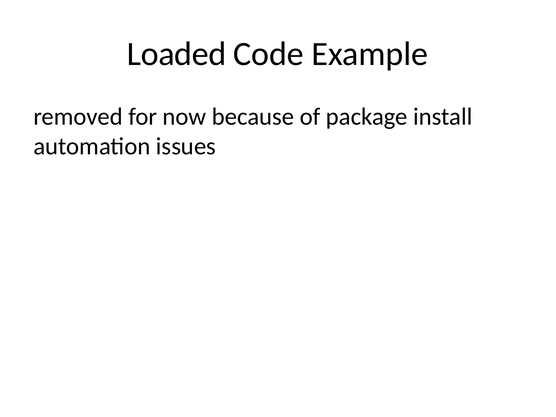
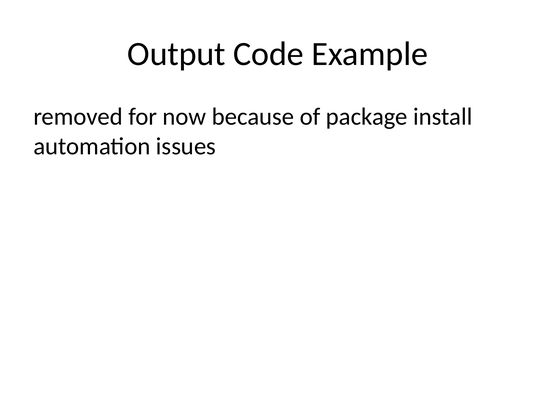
Loaded: Loaded -> Output (176, 54)
